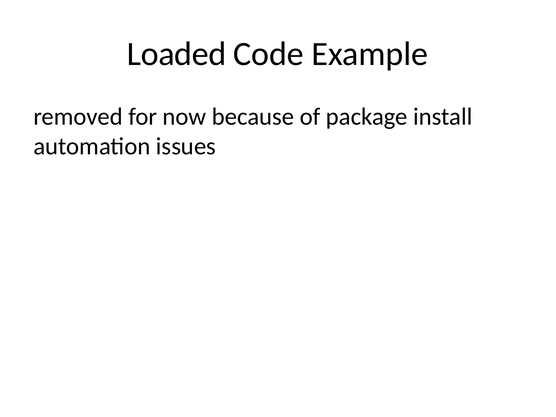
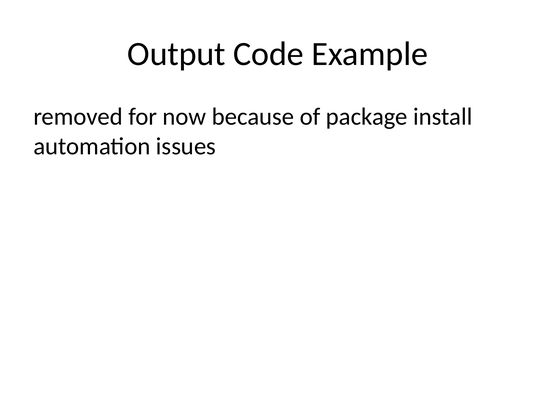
Loaded: Loaded -> Output (176, 54)
